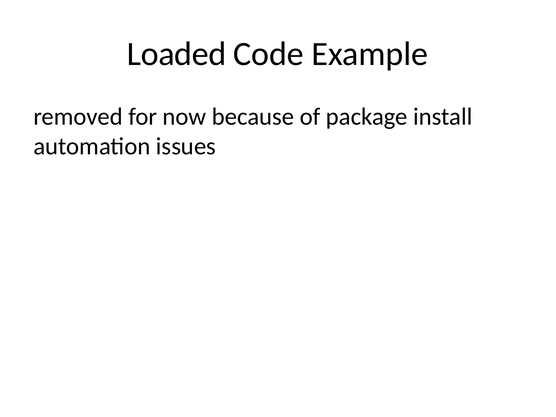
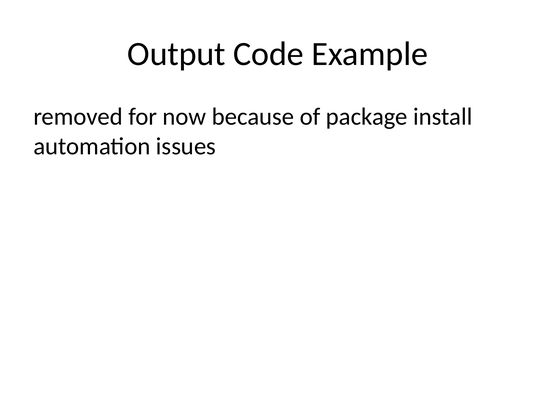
Loaded: Loaded -> Output (176, 54)
